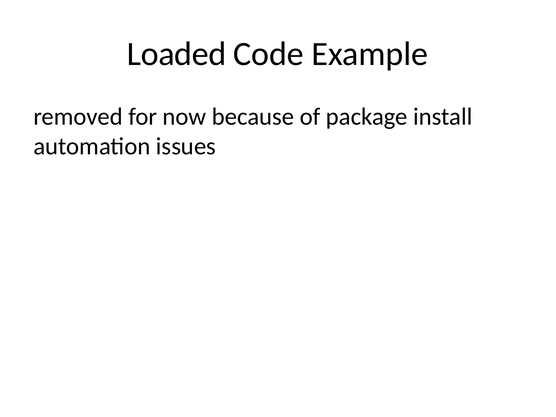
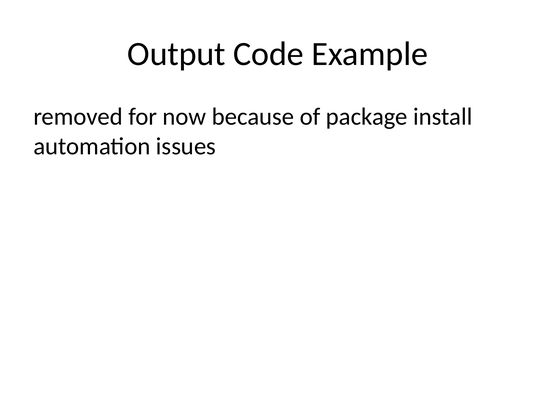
Loaded: Loaded -> Output (176, 54)
